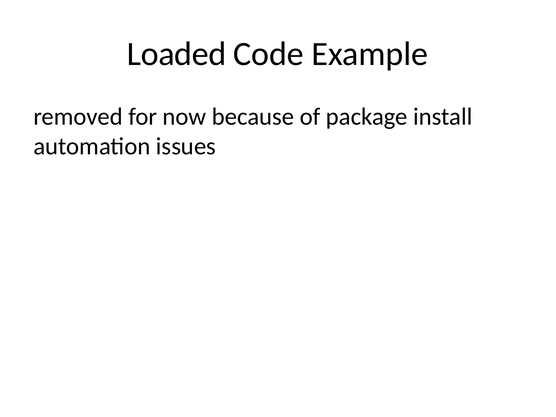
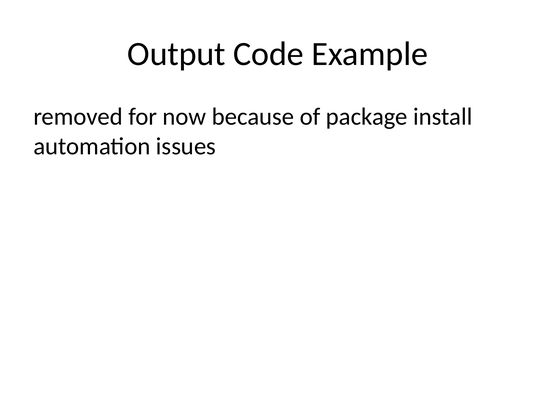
Loaded: Loaded -> Output (176, 54)
